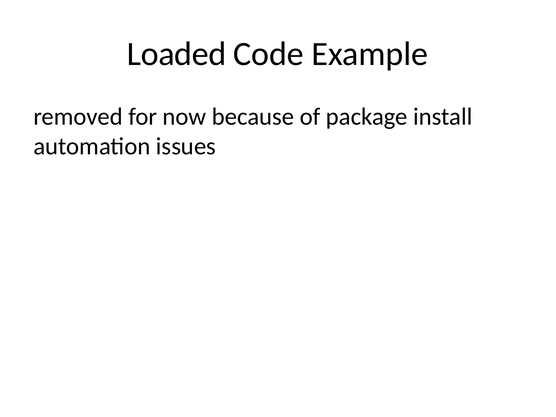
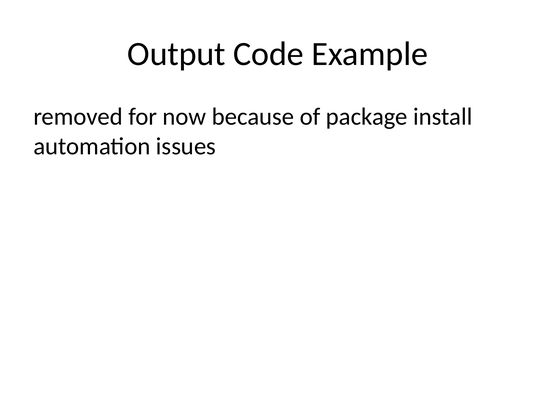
Loaded: Loaded -> Output (176, 54)
